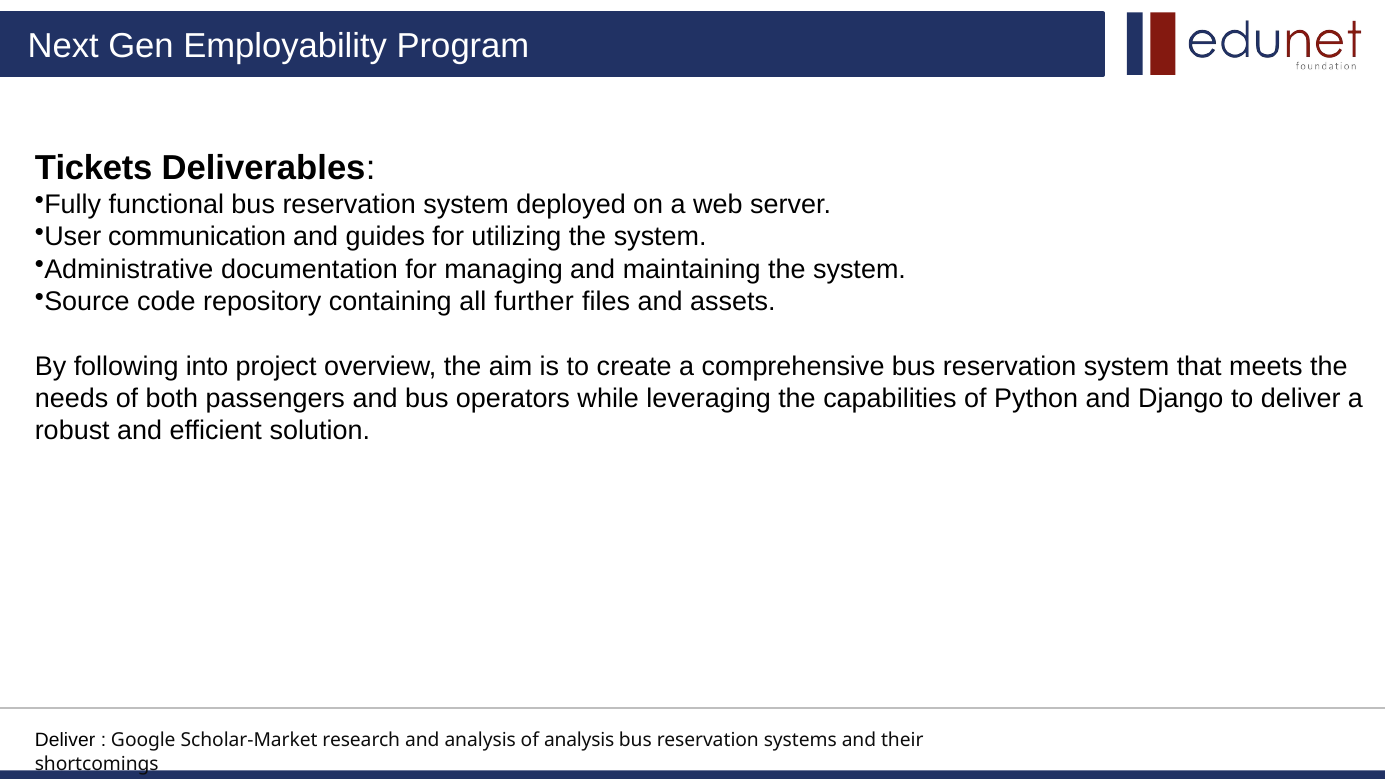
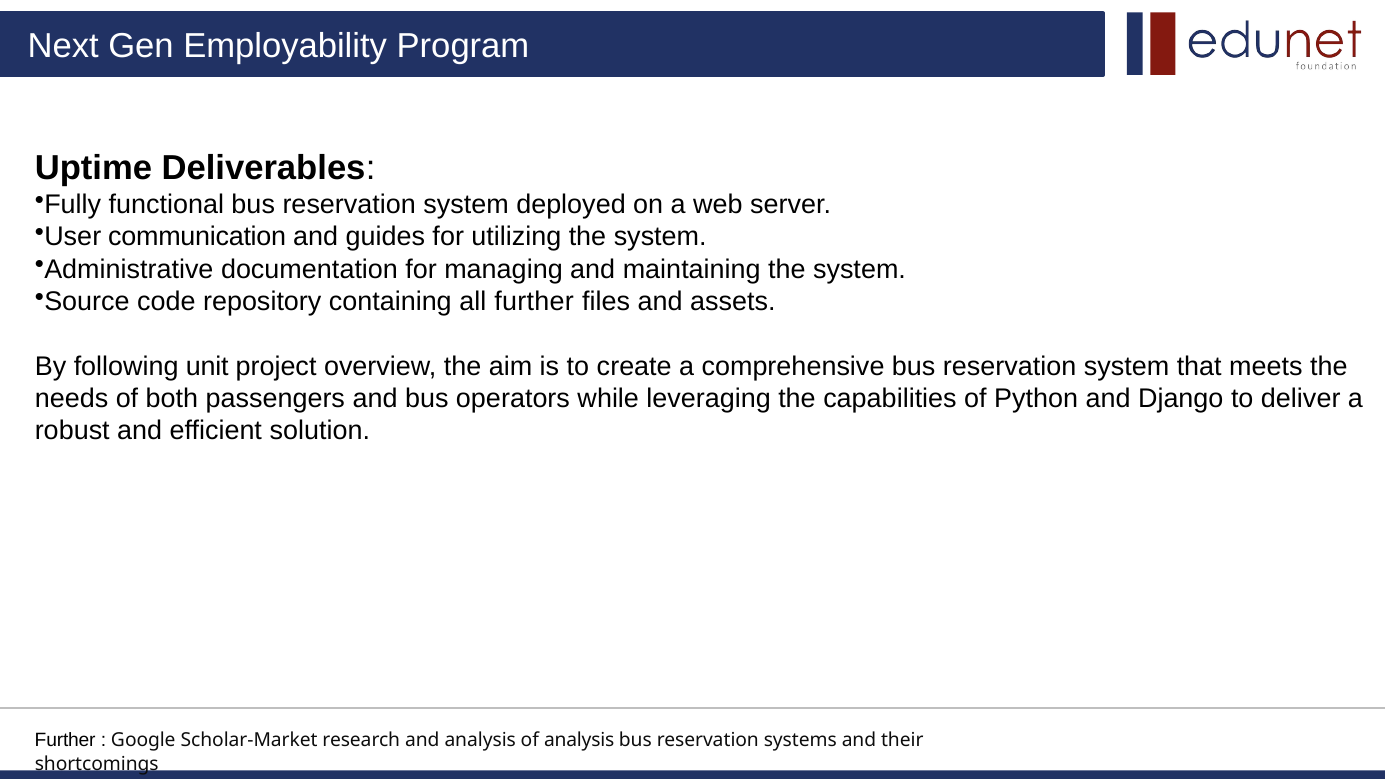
Tickets: Tickets -> Uptime (93, 168)
into: into -> unit (207, 366)
Deliver: Deliver -> Further (65, 741)
